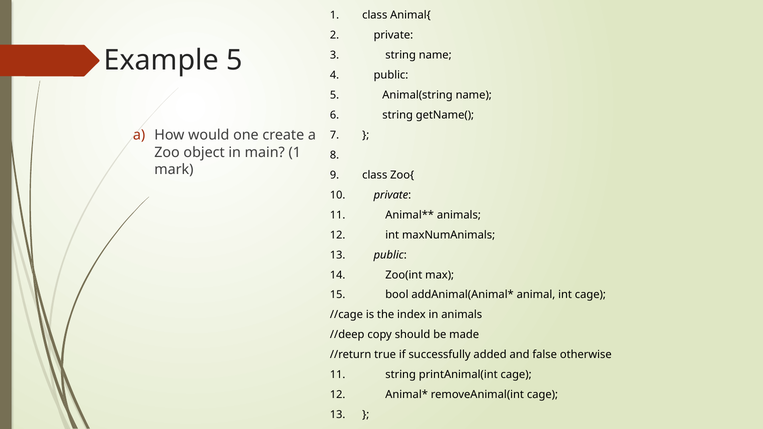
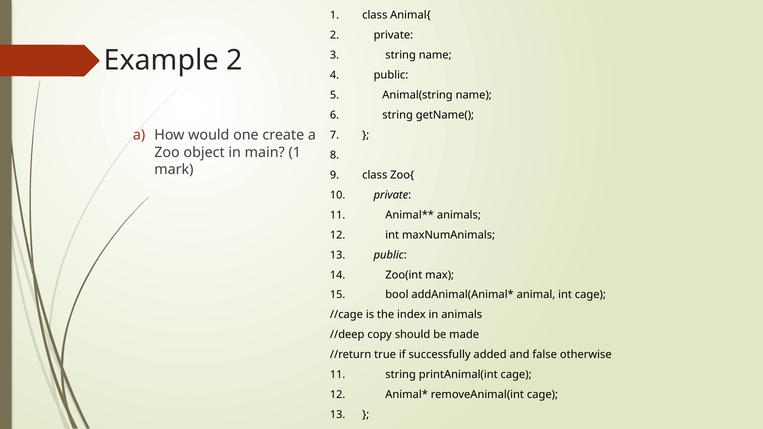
Example 5: 5 -> 2 (234, 60)
